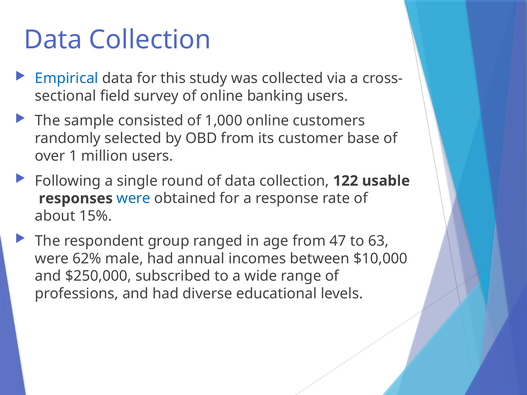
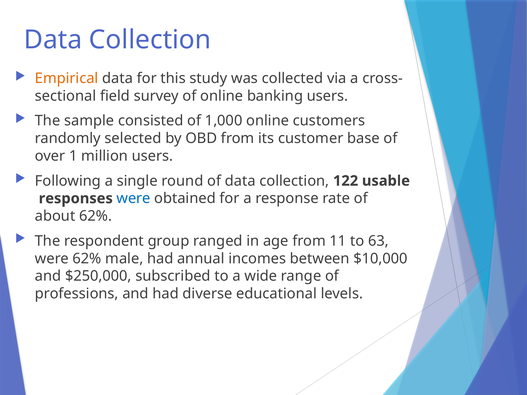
Empirical colour: blue -> orange (67, 78)
about 15%: 15% -> 62% (96, 216)
47: 47 -> 11 (338, 241)
